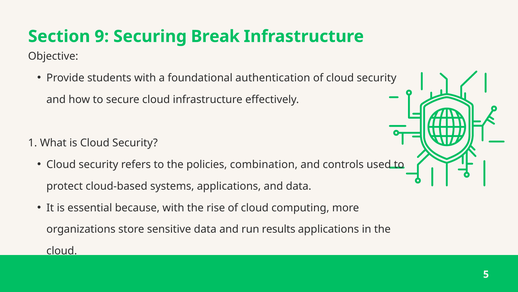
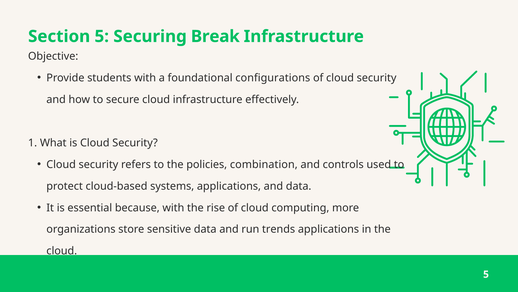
Section 9: 9 -> 5 (102, 36)
authentication: authentication -> configurations (273, 78)
results: results -> trends (279, 229)
